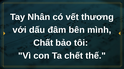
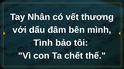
Chất: Chất -> Tình (43, 43)
